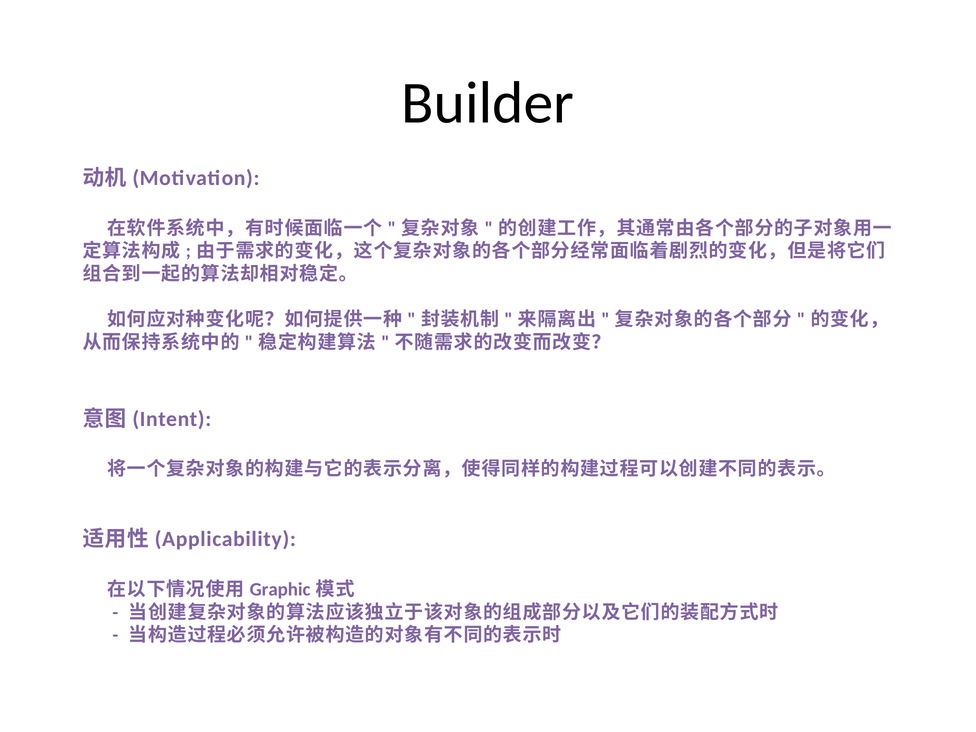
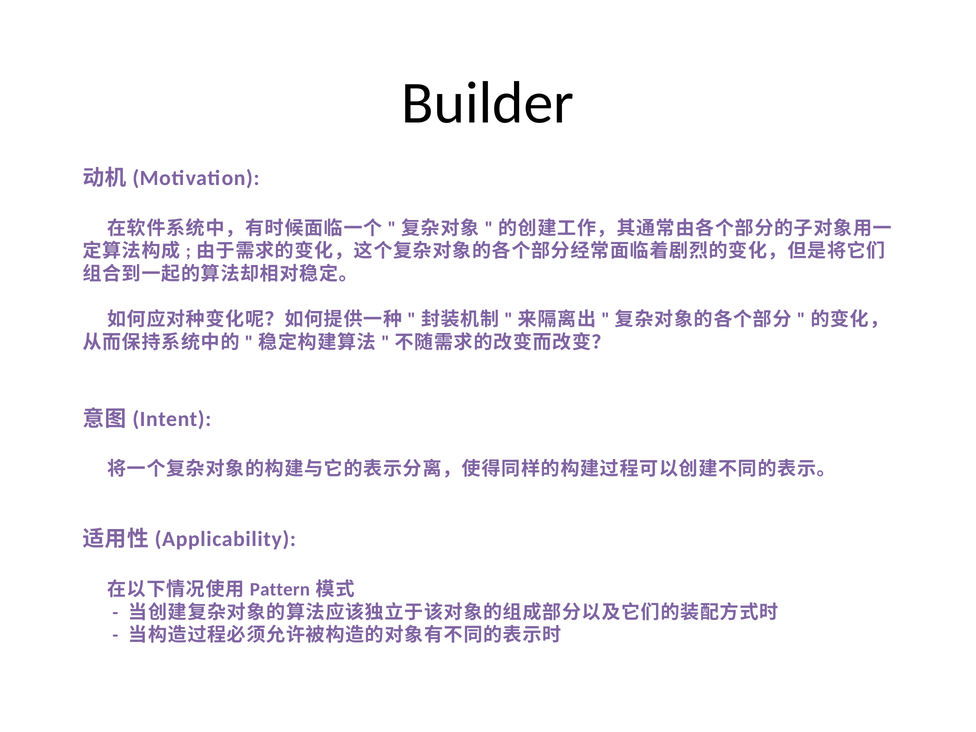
Graphic: Graphic -> Pattern (280, 590)
